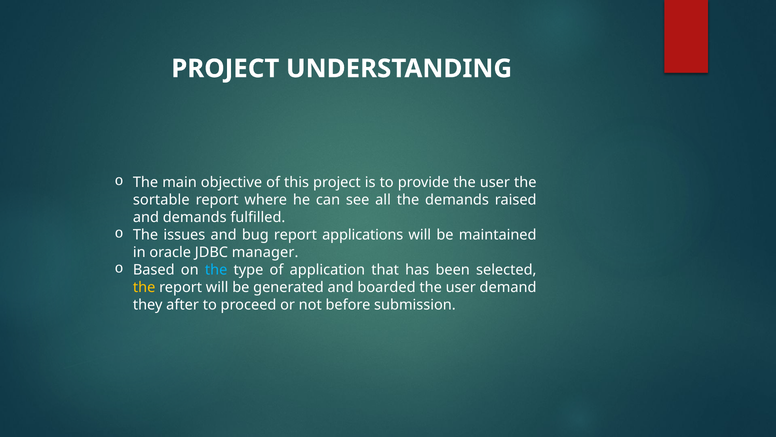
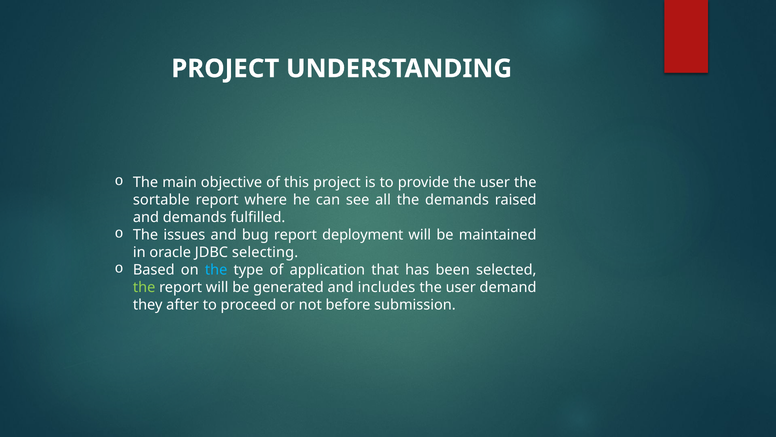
applications: applications -> deployment (363, 235)
manager: manager -> selecting (265, 252)
the colour: yellow -> light green (144, 287)
boarded: boarded -> includes (386, 287)
